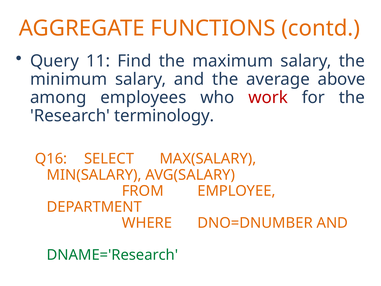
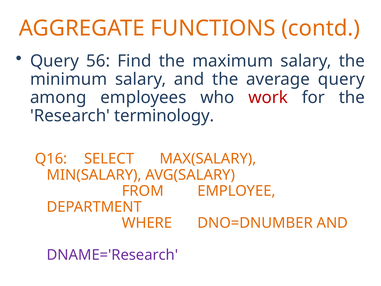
11: 11 -> 56 (98, 61)
average above: above -> query (341, 79)
DNAME='Research colour: green -> purple (112, 255)
